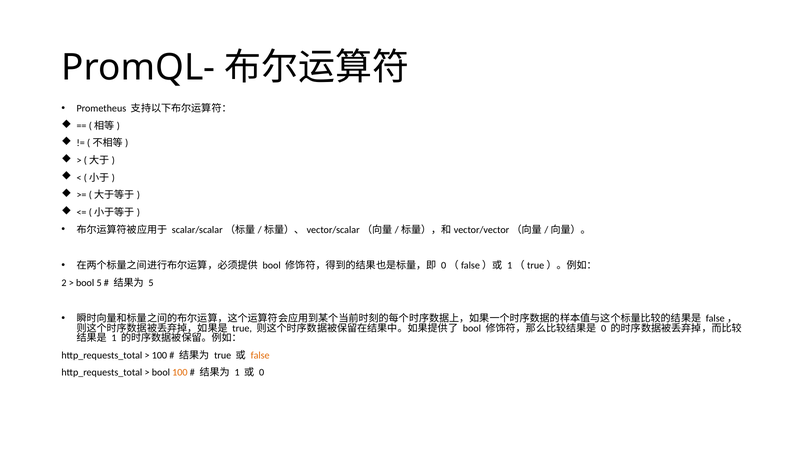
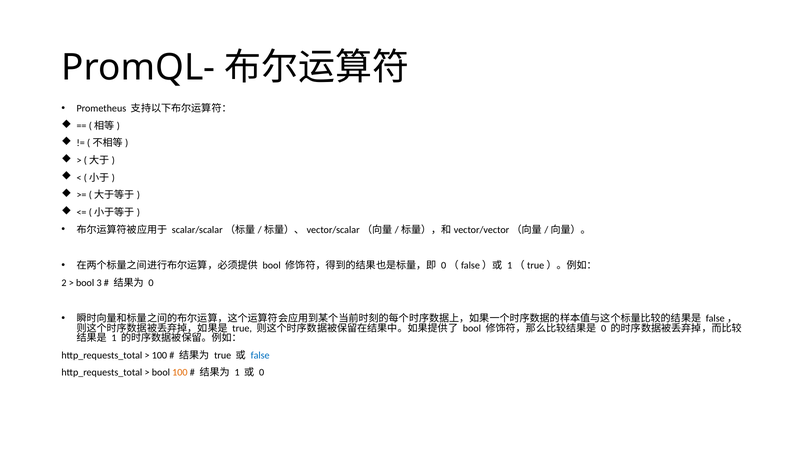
bool 5: 5 -> 3 (99, 283)
5: 5 -> 0 (151, 283)
false colour: orange -> blue (260, 356)
